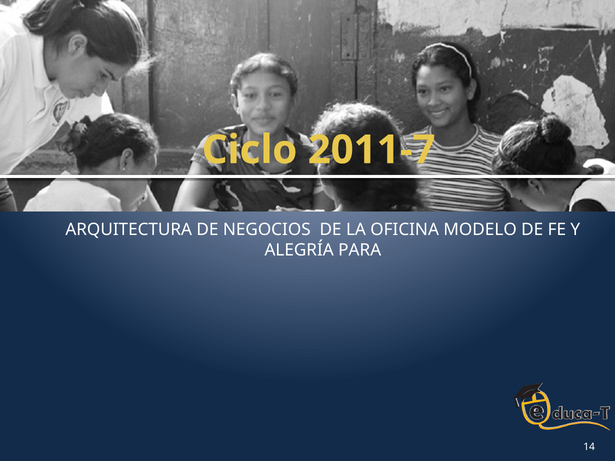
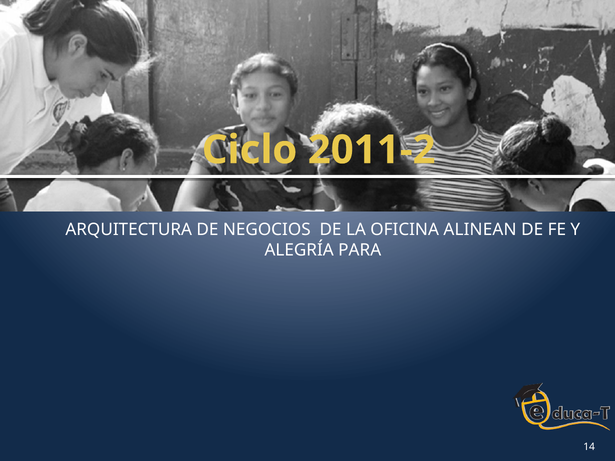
2011-7: 2011-7 -> 2011-2 (372, 150)
MODELO: MODELO -> ALINEAN (480, 230)
